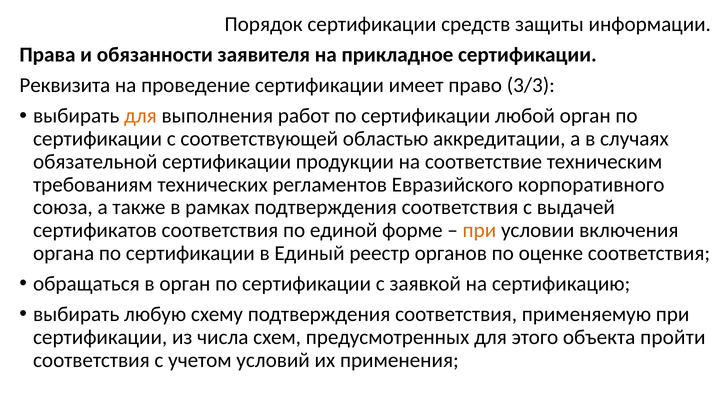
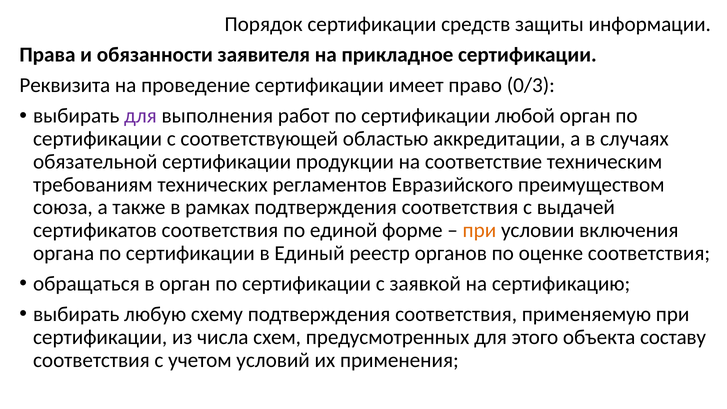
3/3: 3/3 -> 0/3 (531, 85)
для colour: orange -> purple (140, 116)
корпоративного: корпоративного -> преимуществом (591, 185)
пройти: пройти -> составу (673, 337)
